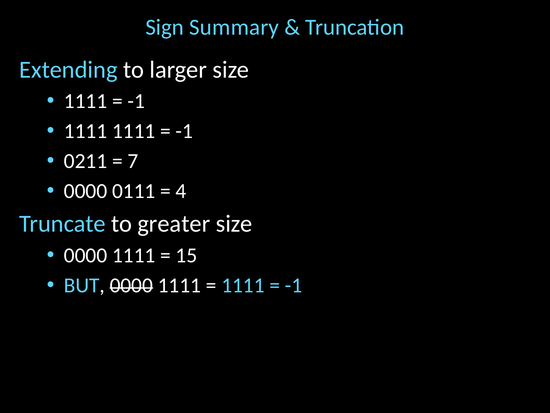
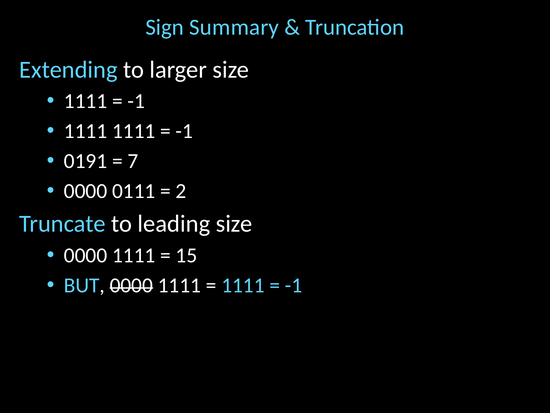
0211: 0211 -> 0191 (86, 161)
4: 4 -> 2 (181, 191)
greater: greater -> leading (174, 224)
